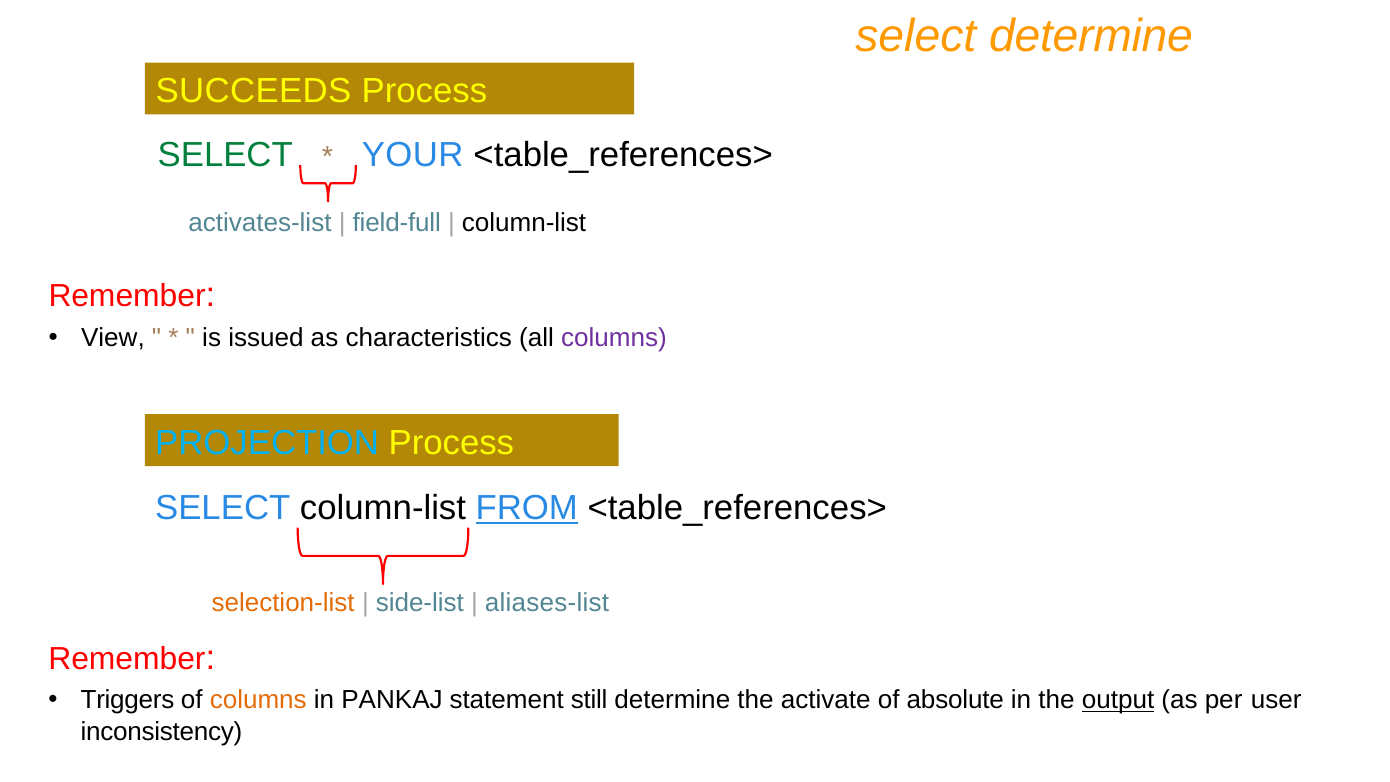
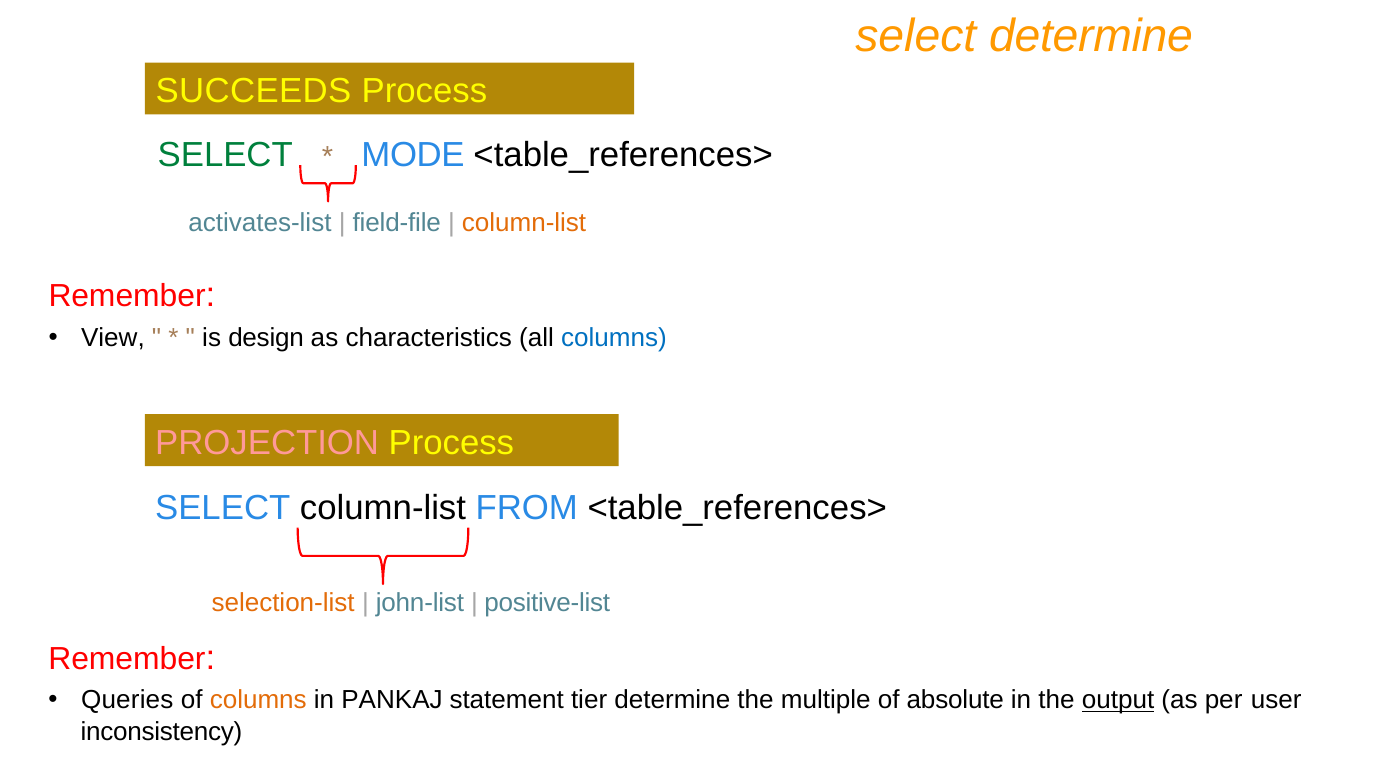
YOUR: YOUR -> MODE (413, 155)
field-full: field-full -> field-file (397, 222)
column-list colour: black -> orange (524, 222)
issued: issued -> design (266, 338)
columns colour: purple -> blue (614, 338)
PROJECTION colour: light blue -> pink (267, 442)
FROM underline: present -> none (527, 508)
side-list: side-list -> john-list (420, 602)
aliases-list: aliases-list -> positive-list (547, 602)
Triggers: Triggers -> Queries (127, 700)
still: still -> tier (589, 700)
activate: activate -> multiple (826, 700)
